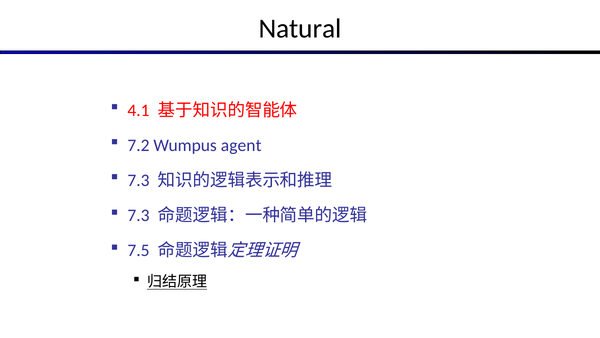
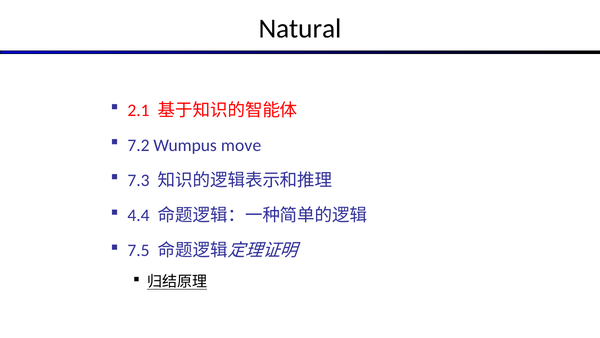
4.1: 4.1 -> 2.1 (138, 110)
agent: agent -> move (241, 145)
7.3: 7.3 -> 4.4 (138, 215)
